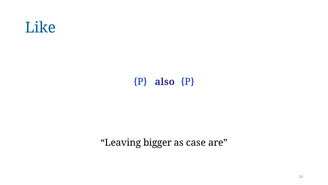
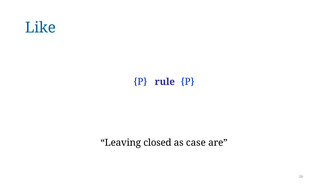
also: also -> rule (165, 82)
bigger: bigger -> closed (157, 142)
